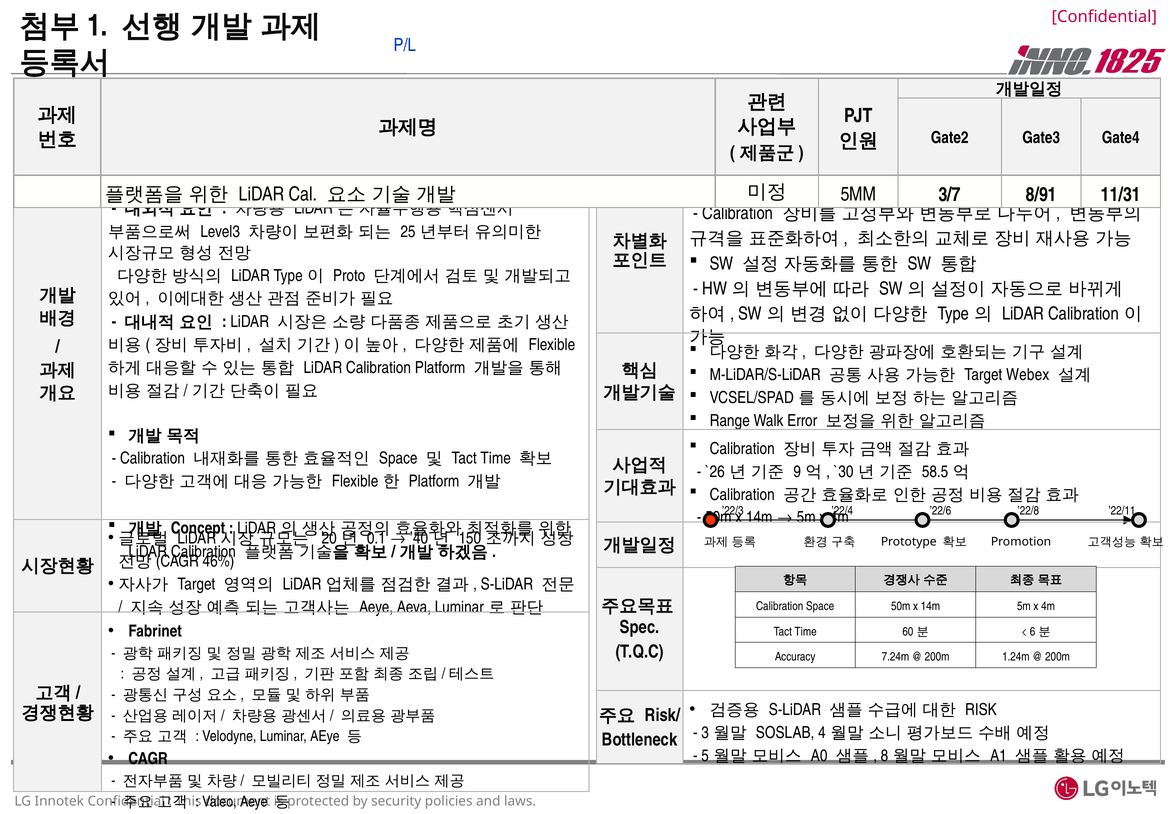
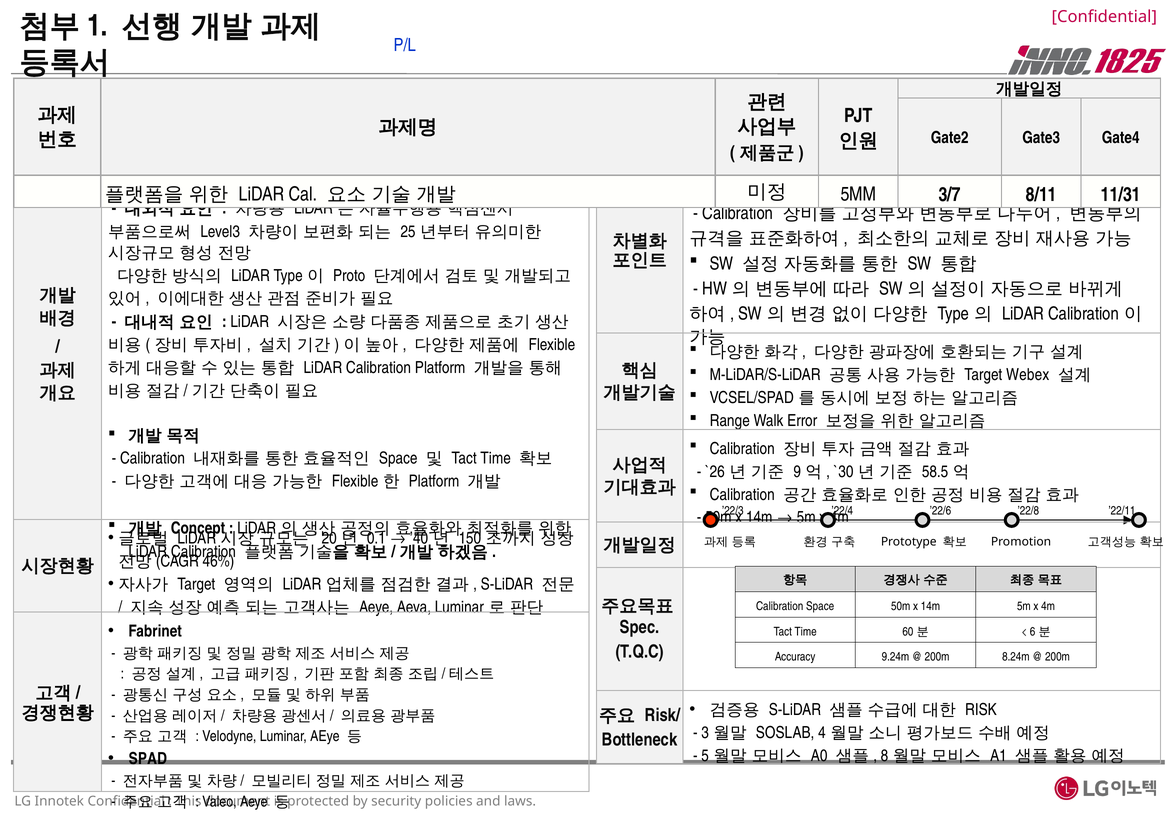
8/91: 8/91 -> 8/11 (1041, 195)
7.24m: 7.24m -> 9.24m (895, 657)
1.24m: 1.24m -> 8.24m (1016, 657)
CAGR: CAGR -> SPAD (148, 759)
